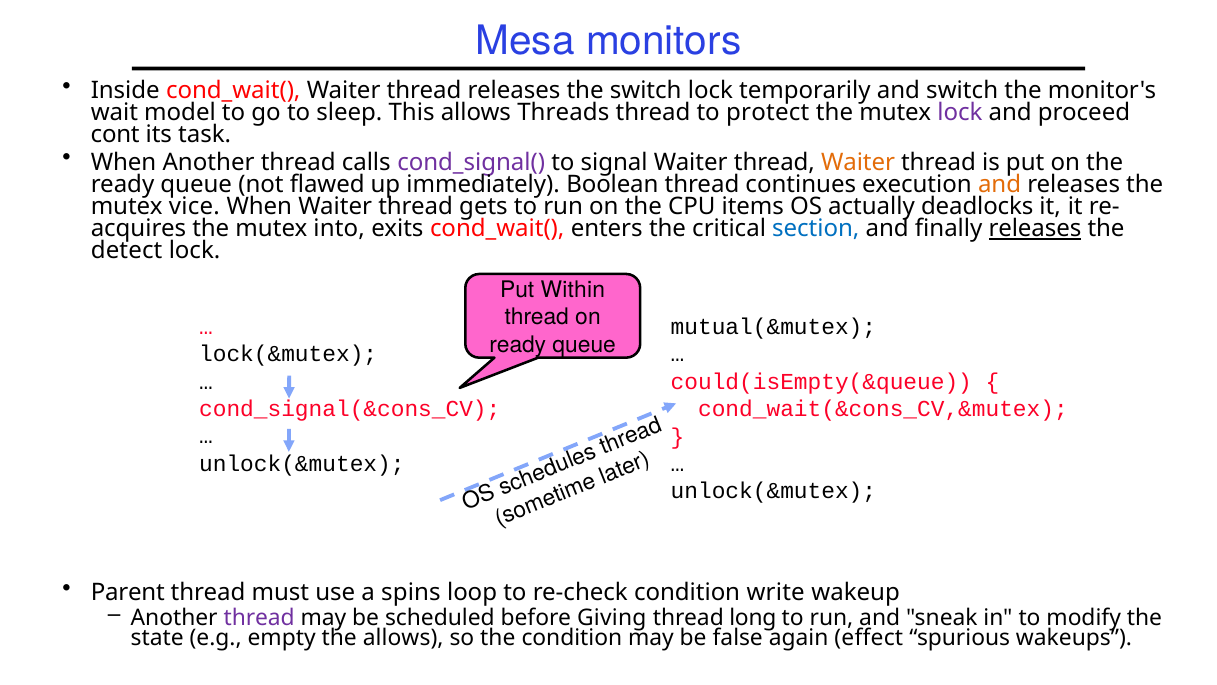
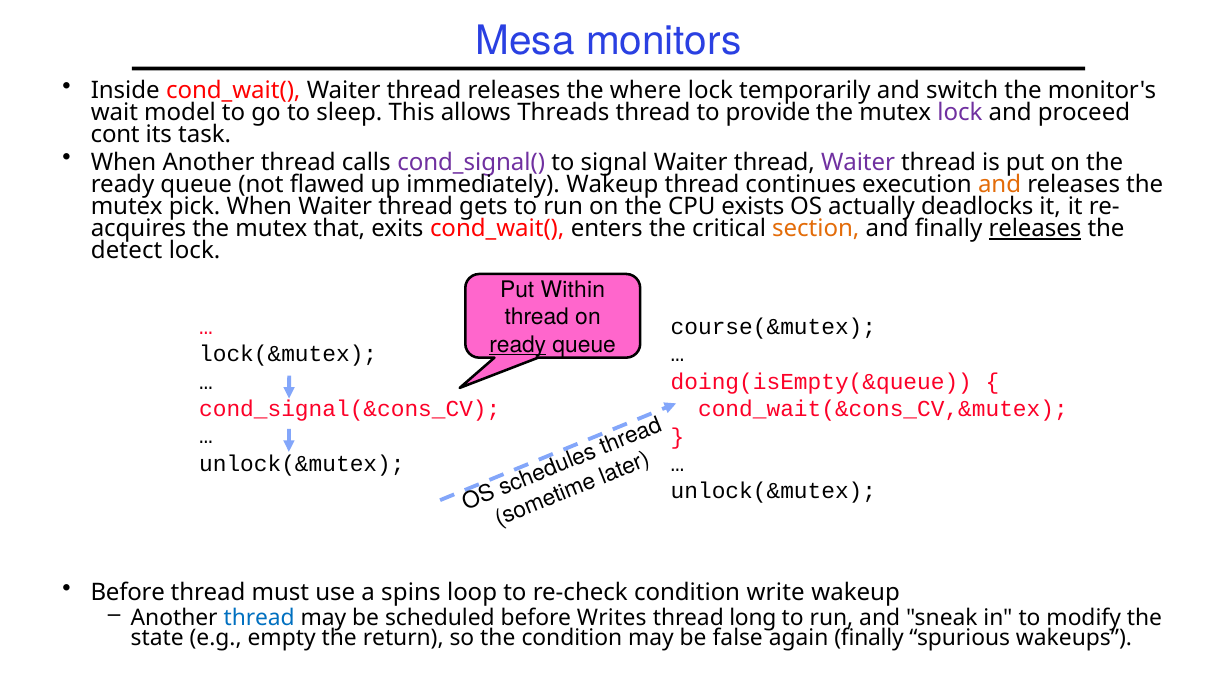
the switch: switch -> where (646, 90)
protect: protect -> provide (768, 112)
Waiter colour: orange -> purple (858, 162)
immediately Boolean: Boolean -> Wakeup (612, 184)
vice: vice -> pick (195, 206)
items: items -> exists (753, 206)
into: into -> that (339, 228)
section colour: blue -> orange (816, 228)
mutual(&mutex: mutual(&mutex -> course(&mutex (773, 327)
ready underline: none -> present (518, 345)
could(isEmpty(&queue: could(isEmpty(&queue -> doing(isEmpty(&queue (821, 381)
Parent: Parent -> Before (128, 593)
thread colour: purple -> blue (259, 618)
Giving: Giving -> Writes (612, 618)
the allows: allows -> return (403, 638)
again effect: effect -> finally (869, 638)
